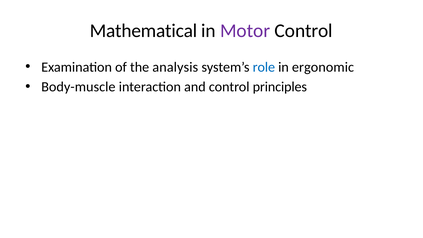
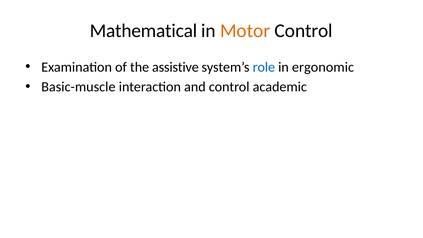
Motor colour: purple -> orange (245, 31)
analysis: analysis -> assistive (175, 67)
Body-muscle: Body-muscle -> Basic-muscle (78, 87)
principles: principles -> academic (280, 87)
